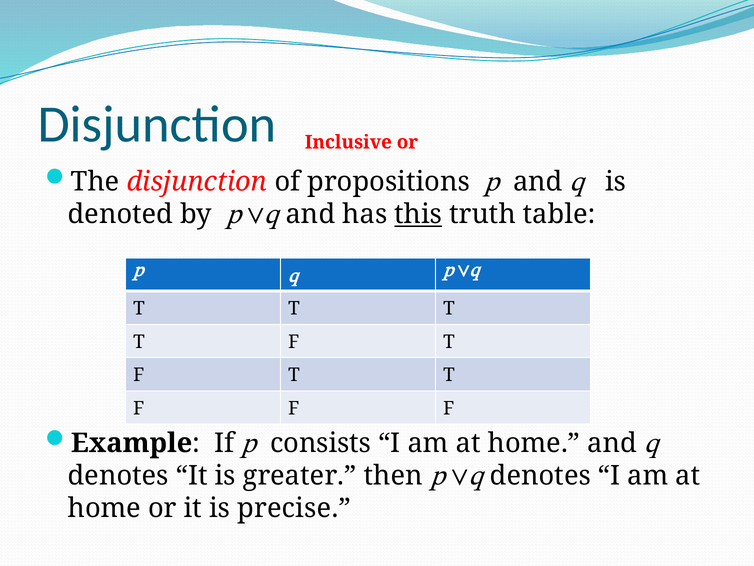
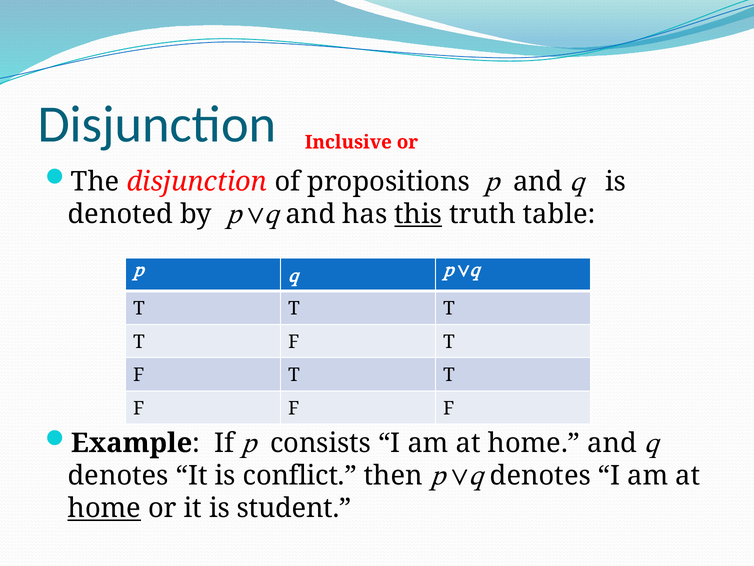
greater: greater -> conflict (300, 475)
home underline: none -> present (104, 508)
precise: precise -> student (294, 508)
